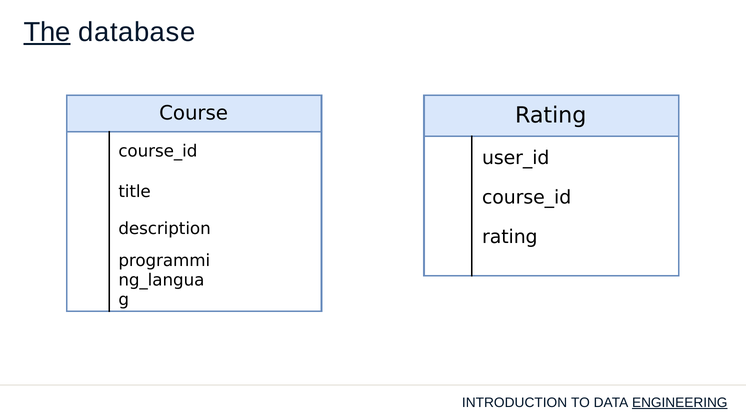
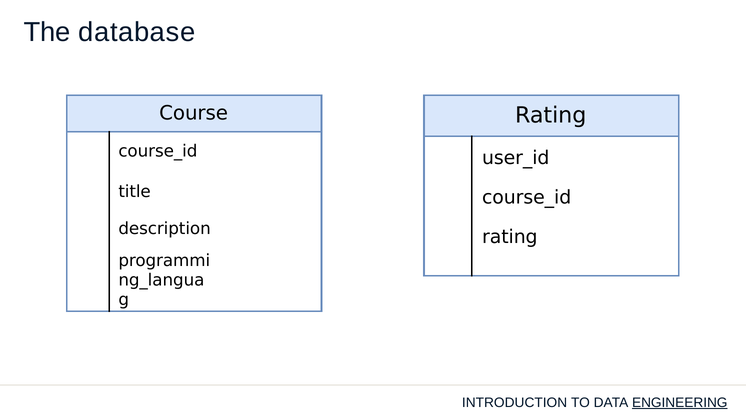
The underline: present -> none (47, 32)
